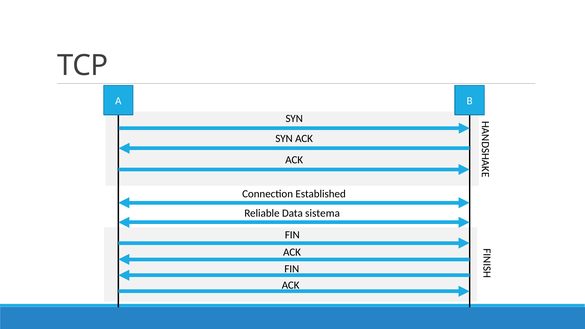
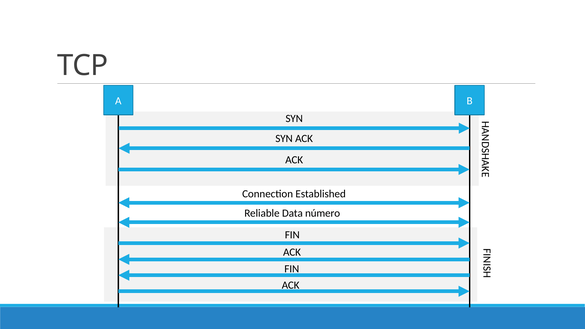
sistema: sistema -> número (323, 213)
